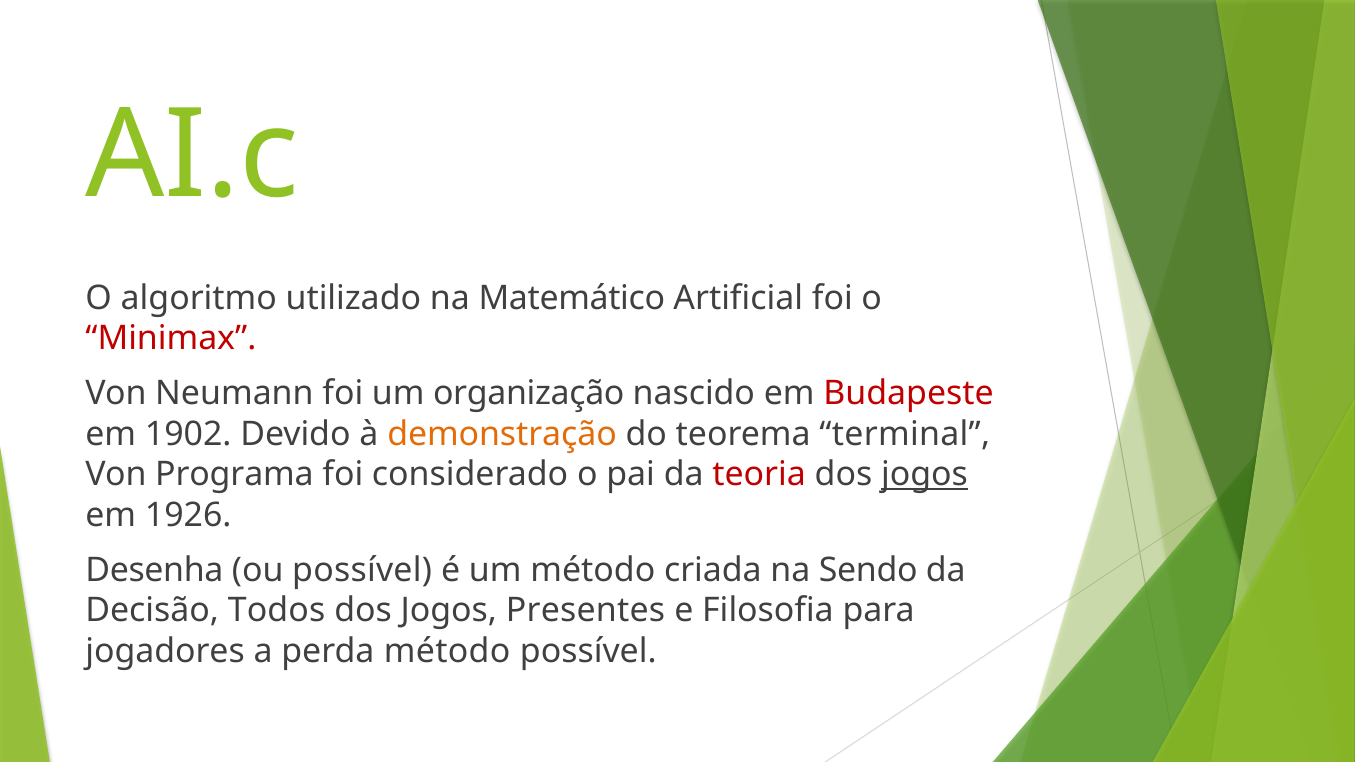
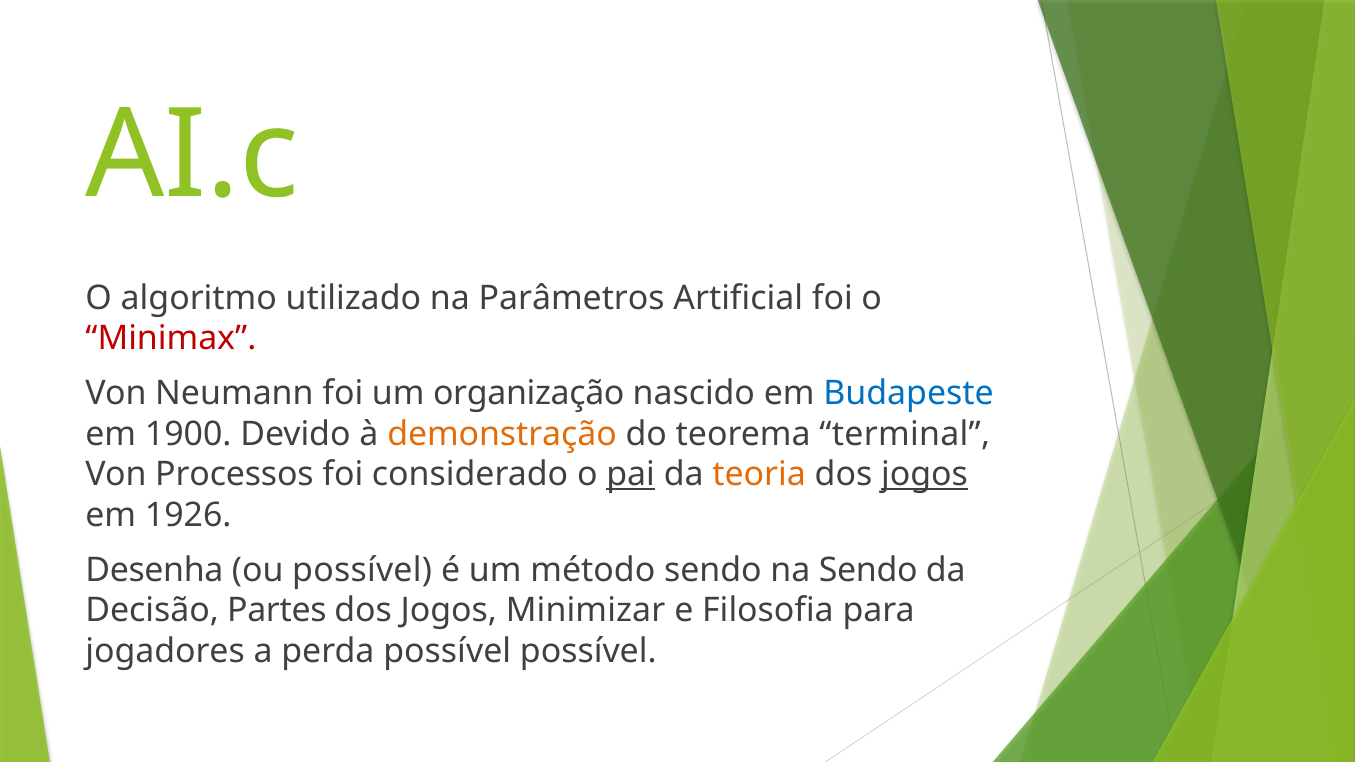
Matemático: Matemático -> Parâmetros (572, 298)
Budapeste colour: red -> blue (909, 394)
1902: 1902 -> 1900 (188, 434)
Programa: Programa -> Processos (234, 475)
pai underline: none -> present (631, 475)
teoria colour: red -> orange (759, 475)
método criada: criada -> sendo (713, 570)
Todos: Todos -> Partes (277, 611)
Presentes: Presentes -> Minimizar (586, 611)
perda método: método -> possível (447, 652)
